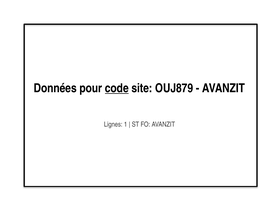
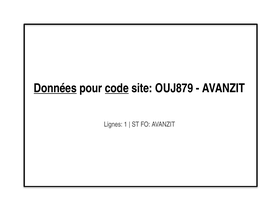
Données underline: none -> present (55, 88)
